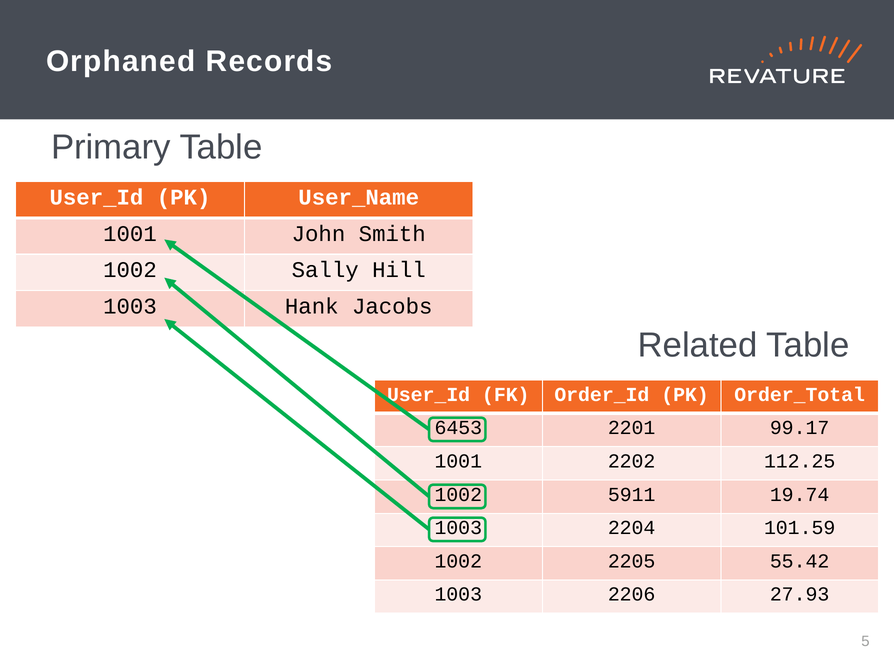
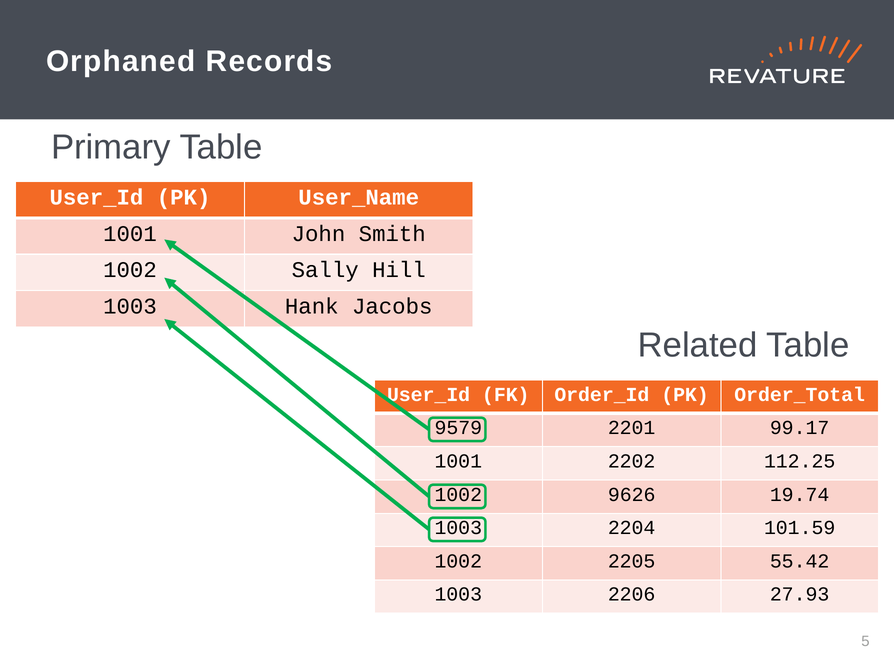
6453: 6453 -> 9579 (458, 427)
5911: 5911 -> 9626 (632, 494)
